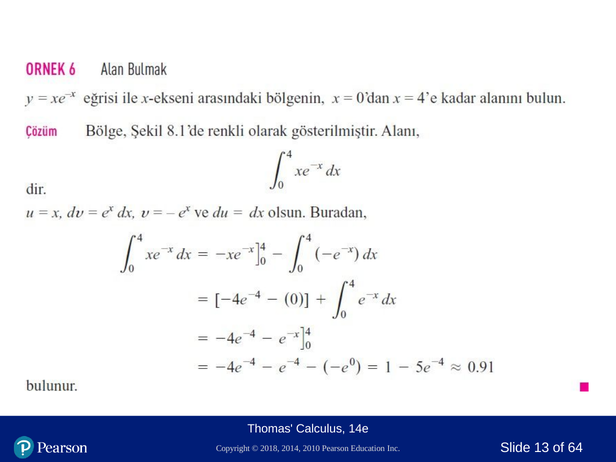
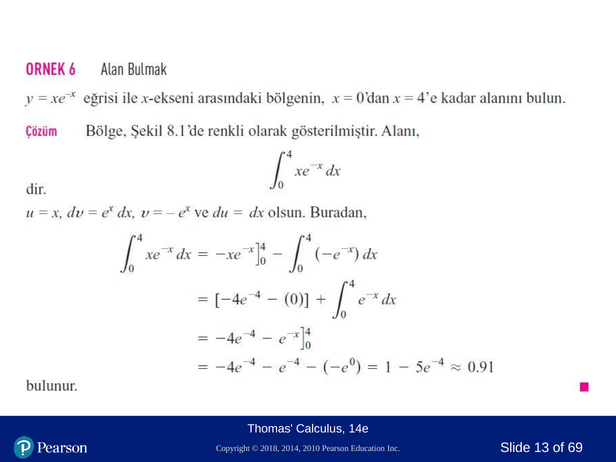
64: 64 -> 69 (575, 448)
